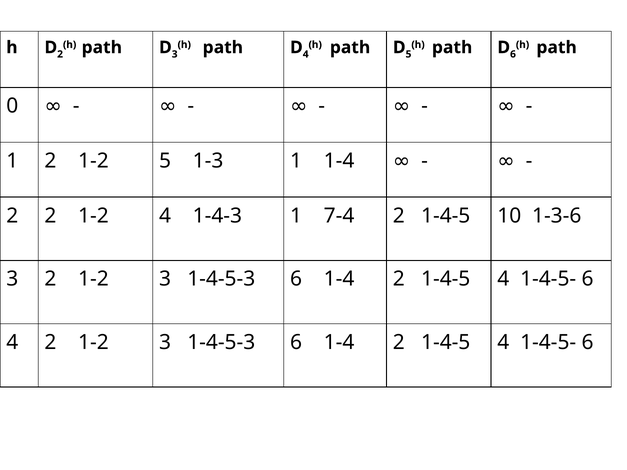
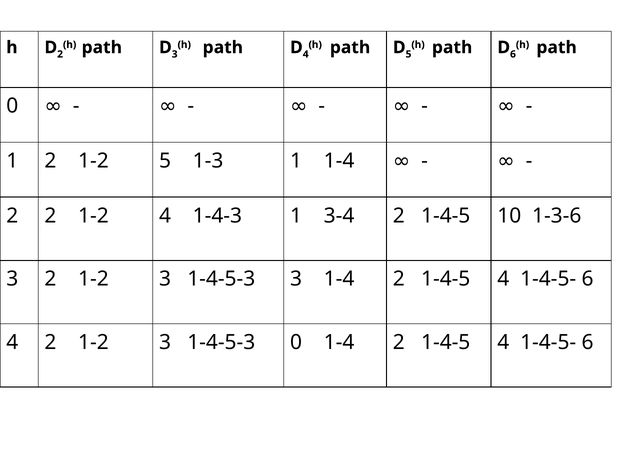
7-4: 7-4 -> 3-4 (339, 216)
6: 6 -> 3 (296, 279)
6: 6 -> 0 (296, 343)
